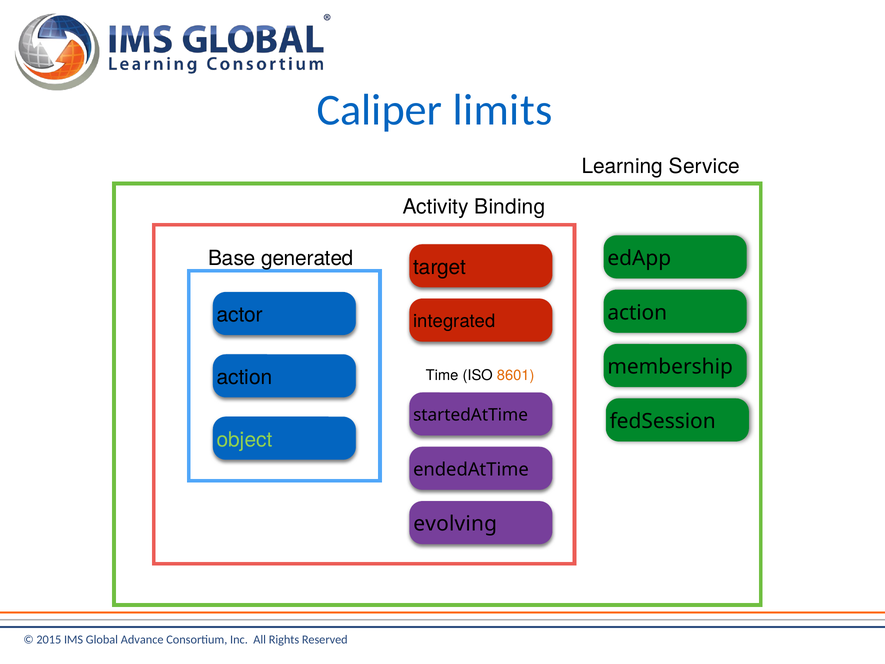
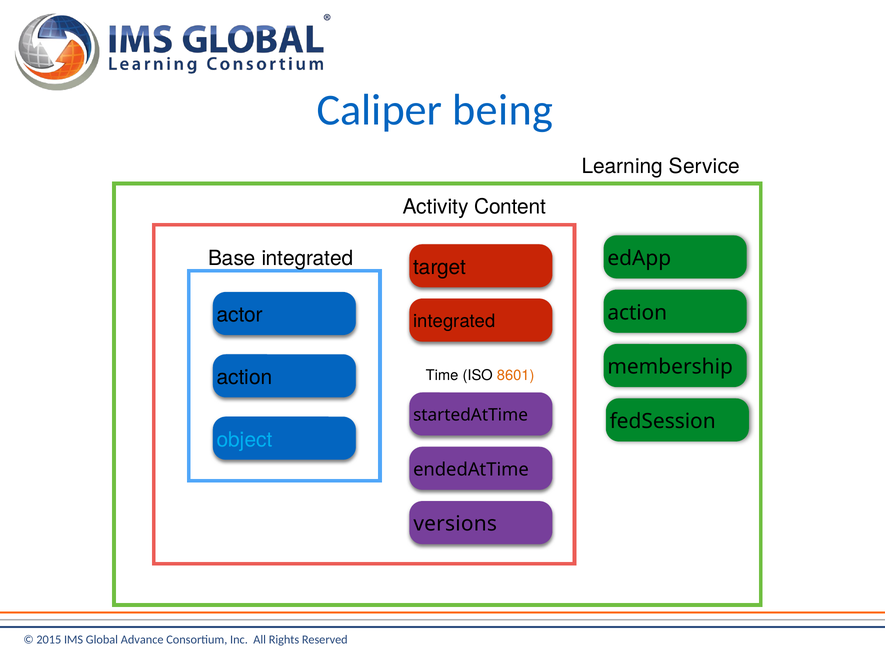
limits: limits -> being (503, 110)
Binding: Binding -> Content (510, 207)
Base generated: generated -> integrated (307, 258)
object colour: light green -> light blue (245, 439)
evolving: evolving -> versions (455, 524)
